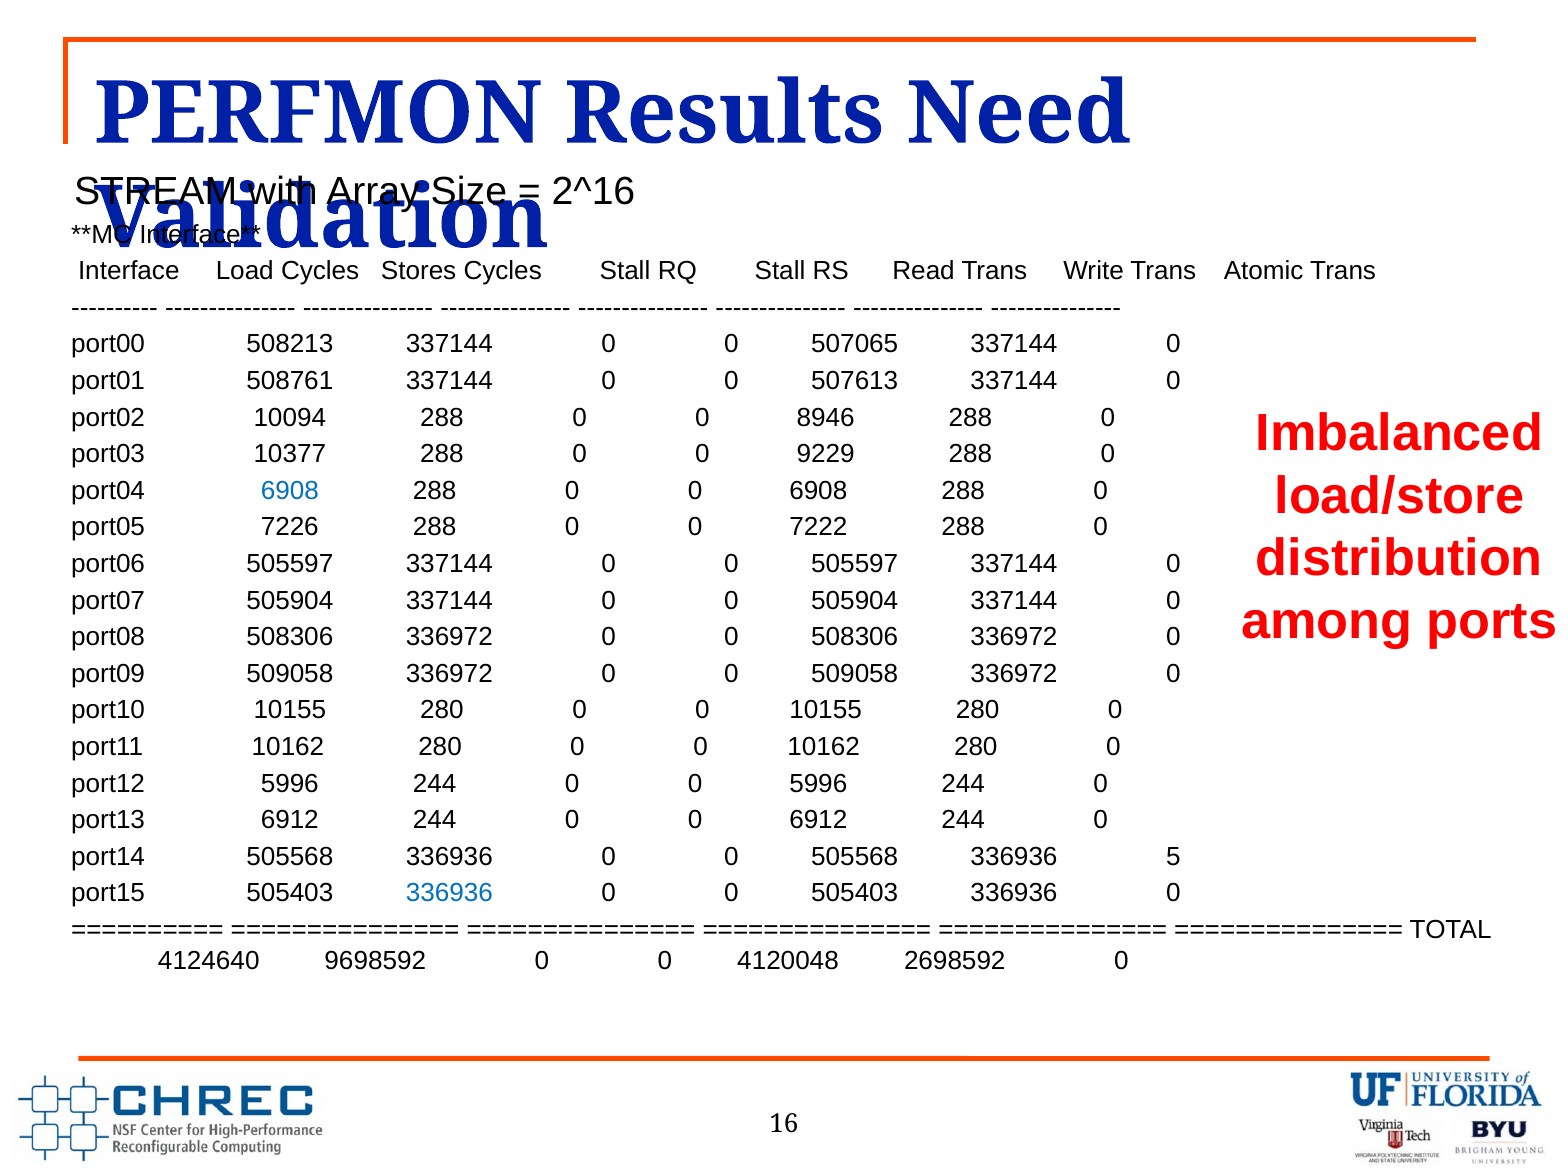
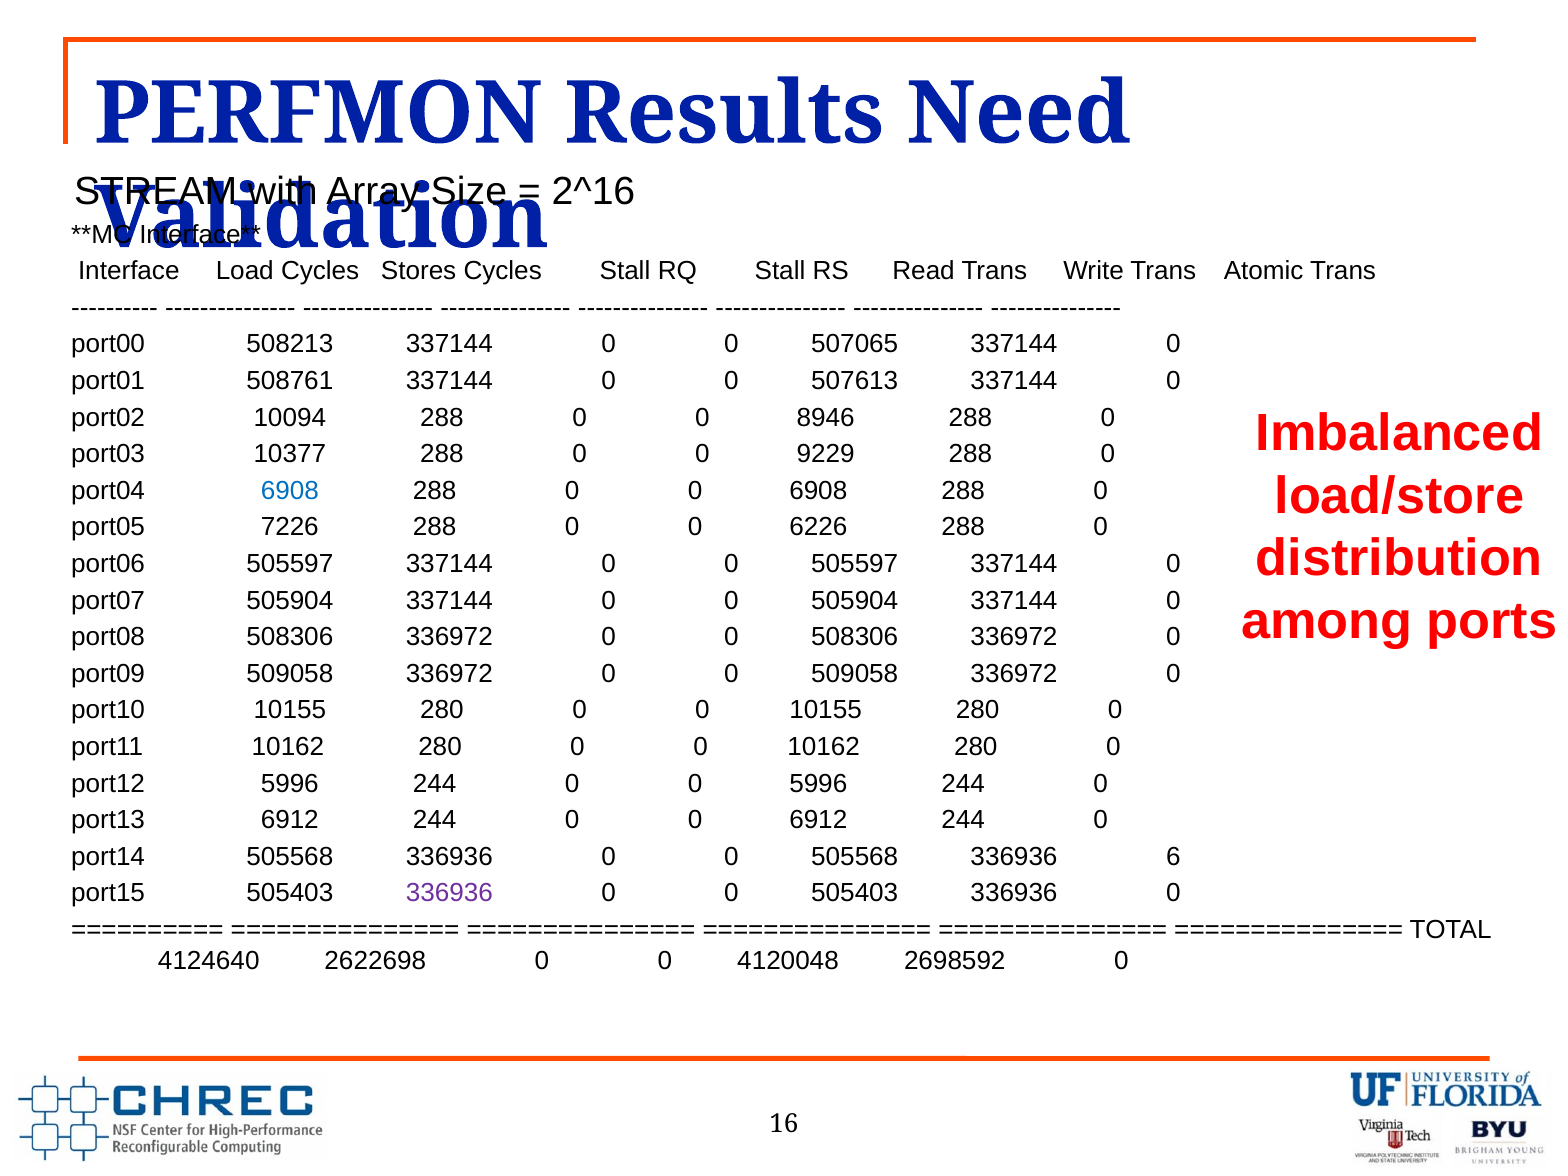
7222: 7222 -> 6226 (818, 527)
5: 5 -> 6 (1173, 857)
336936 colour: blue -> purple (449, 893)
9698592: 9698592 -> 2622698 (375, 961)
